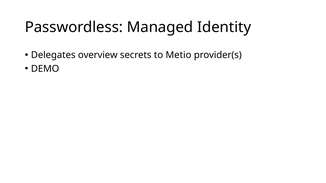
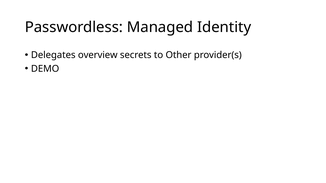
Metio: Metio -> Other (179, 55)
